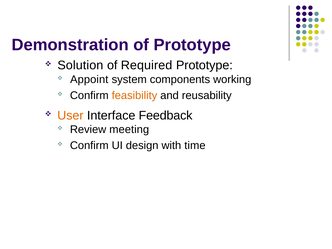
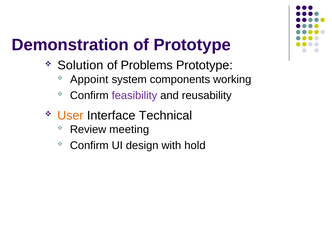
Required: Required -> Problems (147, 65)
feasibility colour: orange -> purple (134, 95)
Feedback: Feedback -> Technical (165, 116)
time: time -> hold (195, 146)
